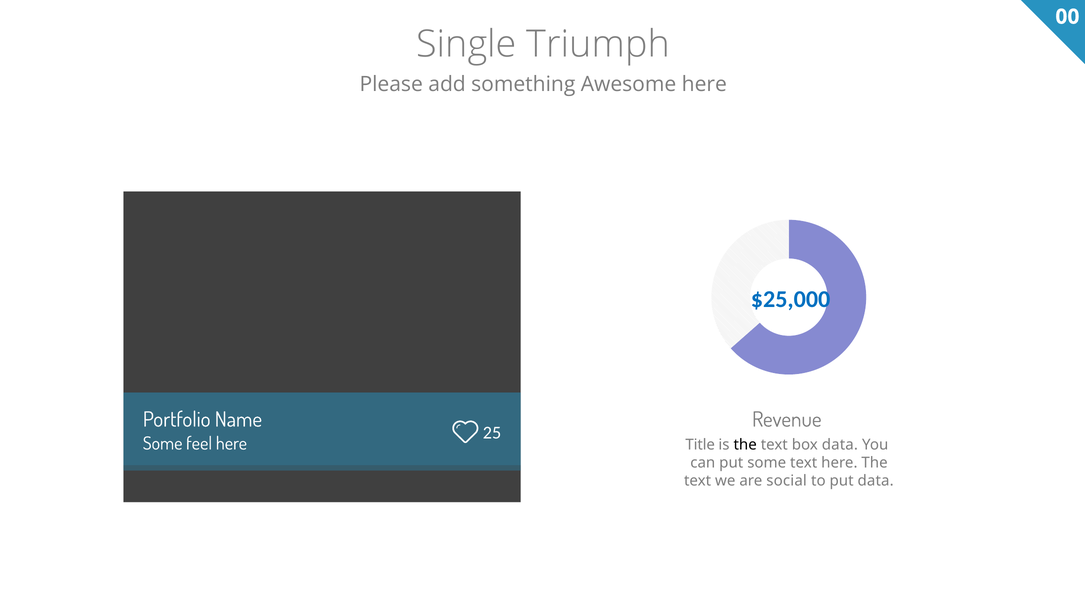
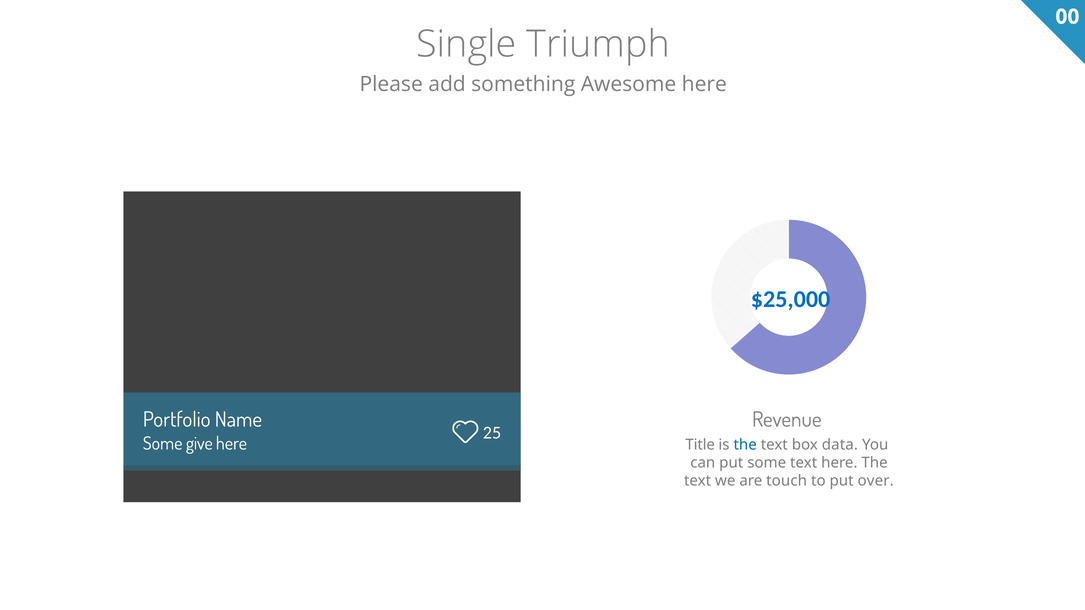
feel: feel -> give (199, 444)
the colour: black -> blue (745, 445)
social: social -> touch (787, 481)
put data: data -> over (876, 481)
